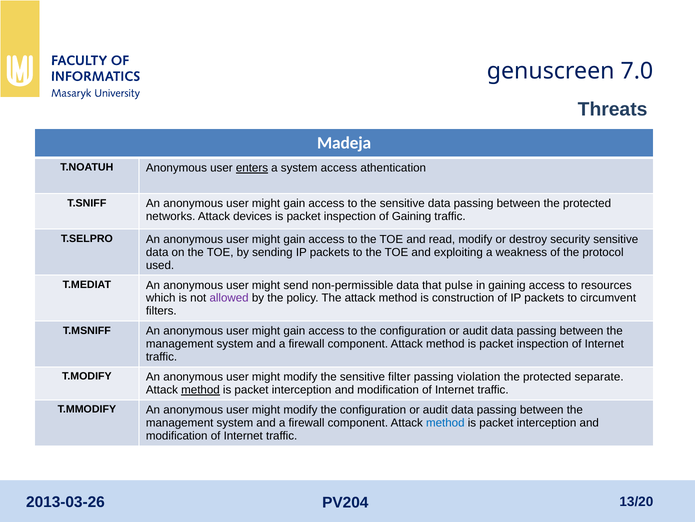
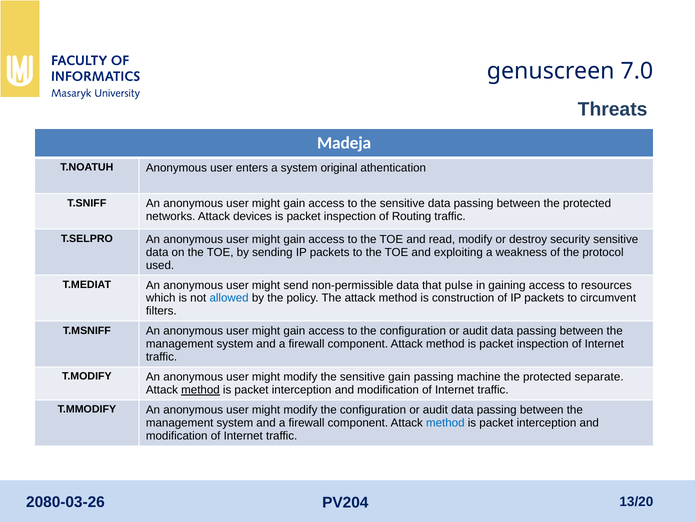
enters underline: present -> none (252, 168)
system access: access -> original (339, 168)
of Gaining: Gaining -> Routing (412, 216)
allowed colour: purple -> blue (229, 298)
sensitive filter: filter -> gain (399, 377)
violation: violation -> machine (479, 377)
2013-03-26: 2013-03-26 -> 2080-03-26 (65, 501)
